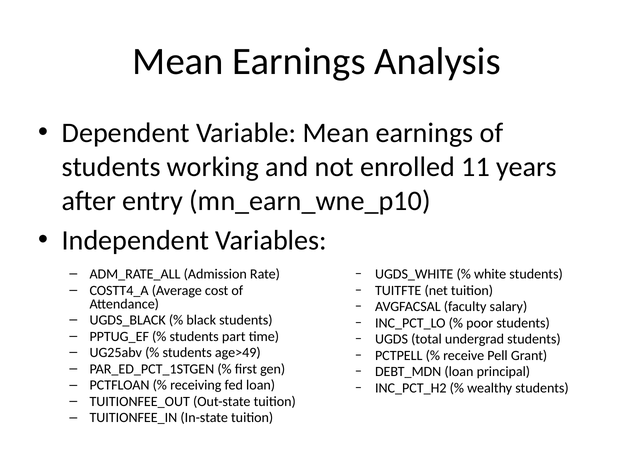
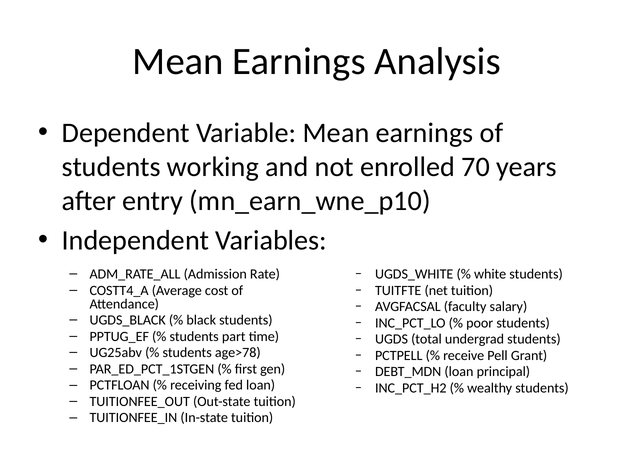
11: 11 -> 70 (476, 167)
age>49: age>49 -> age>78 (238, 352)
